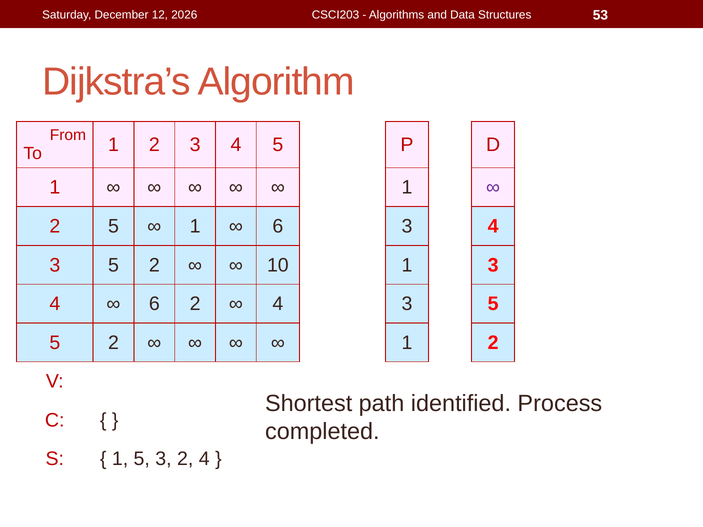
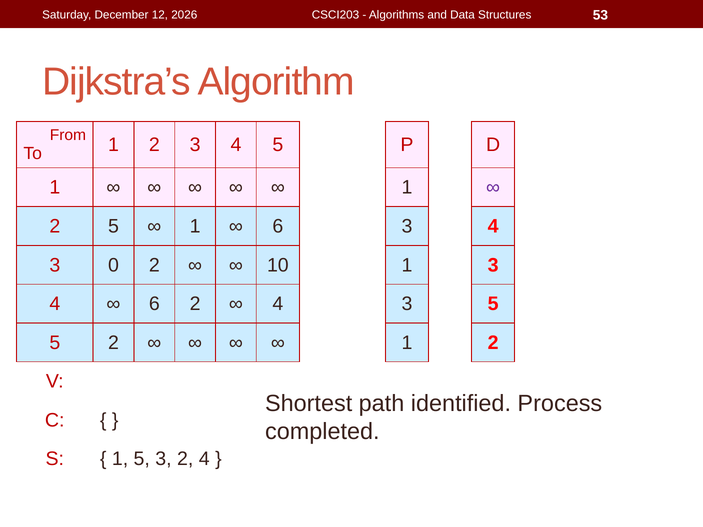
5: 5 -> 0 (113, 265)
